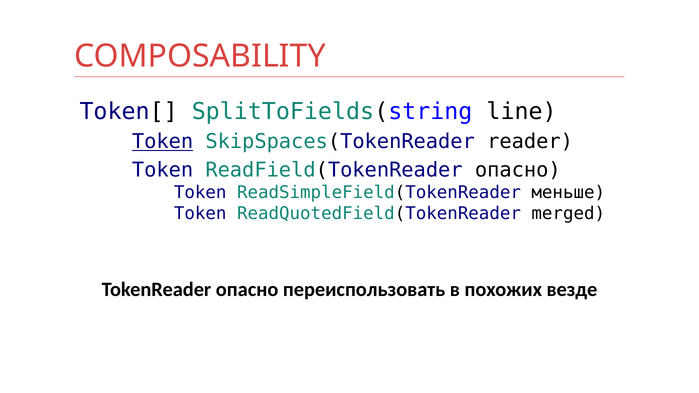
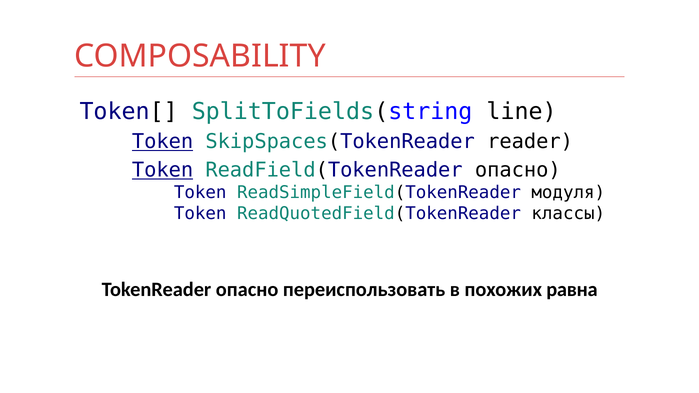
Token underline: none -> present (163, 170)
меньше: меньше -> модуля (568, 193)
merged: merged -> классы (568, 214)
везде: везде -> равна (572, 290)
